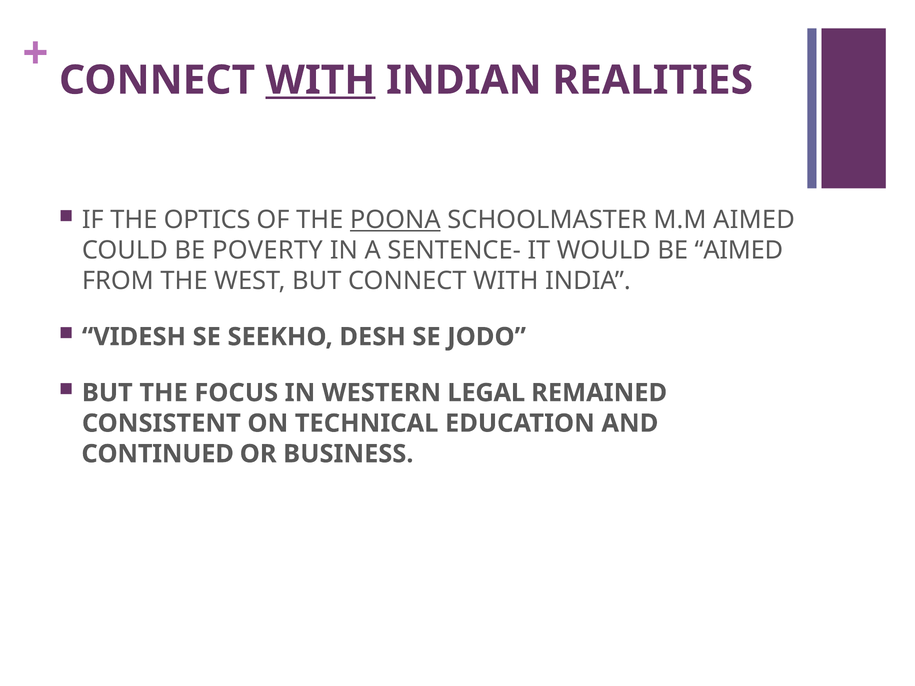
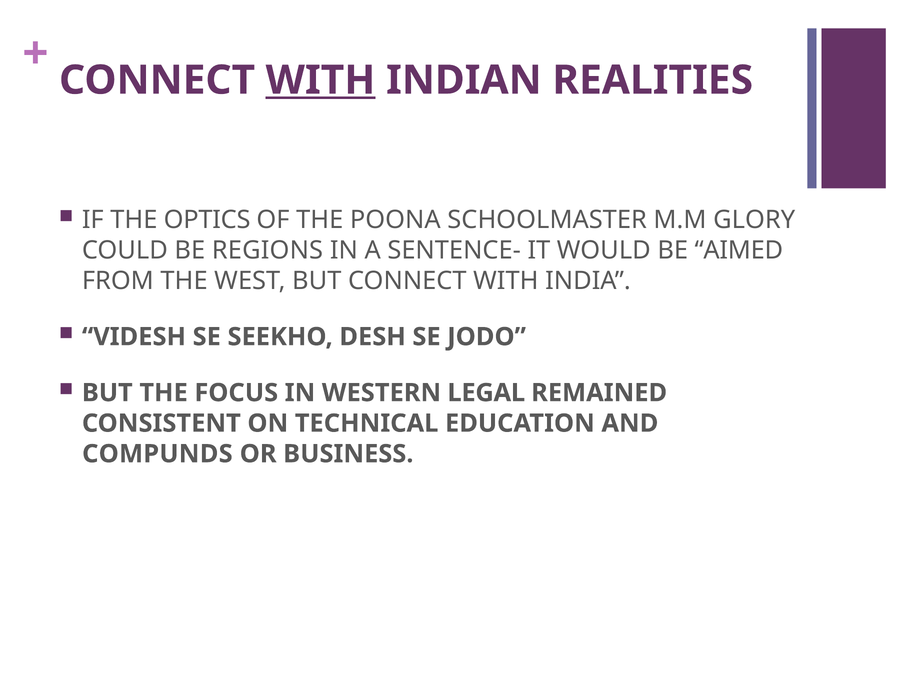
POONA underline: present -> none (395, 220)
M.M AIMED: AIMED -> GLORY (754, 220)
POVERTY: POVERTY -> REGIONS (267, 250)
CONTINUED: CONTINUED -> COMPUNDS (157, 454)
